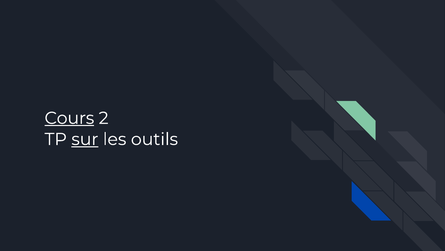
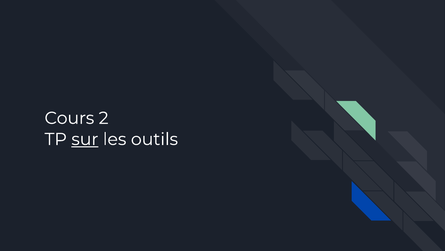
Cours underline: present -> none (69, 118)
